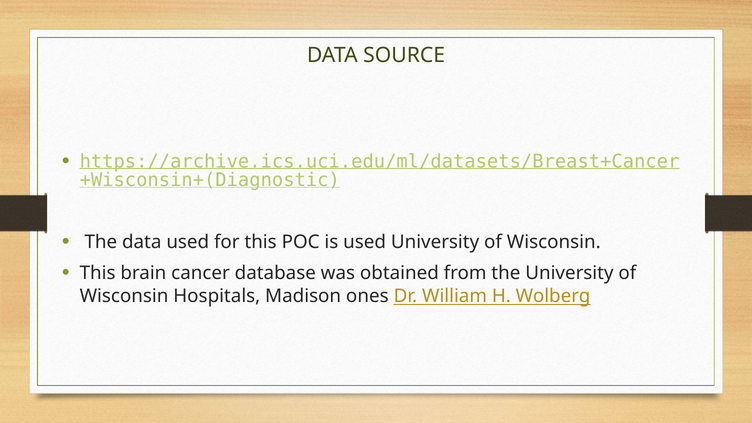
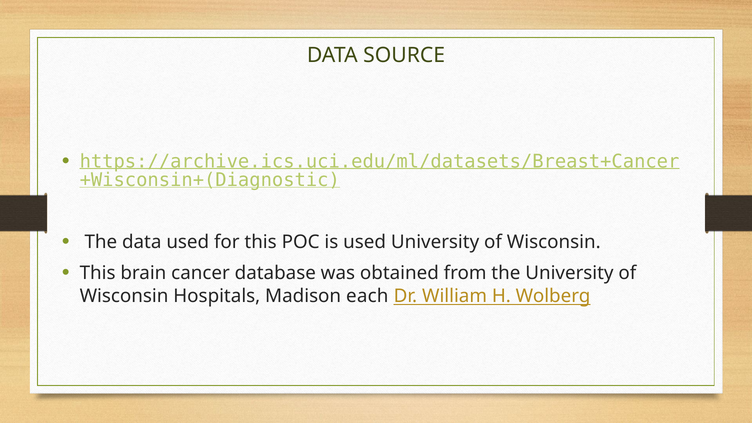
ones: ones -> each (367, 296)
